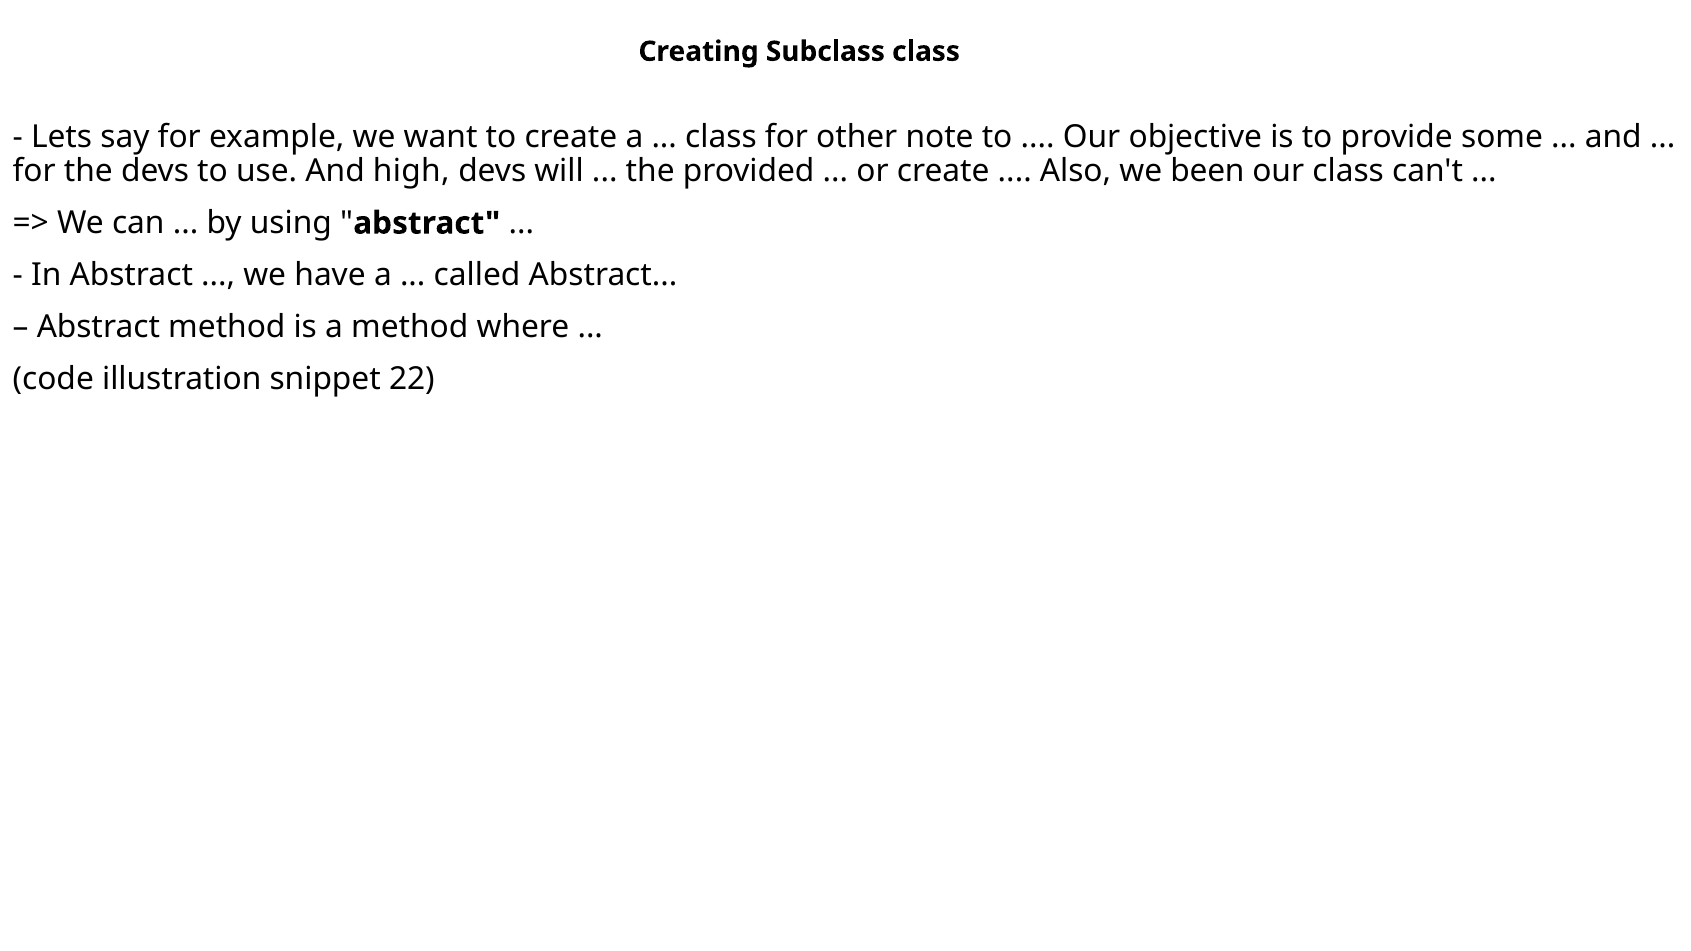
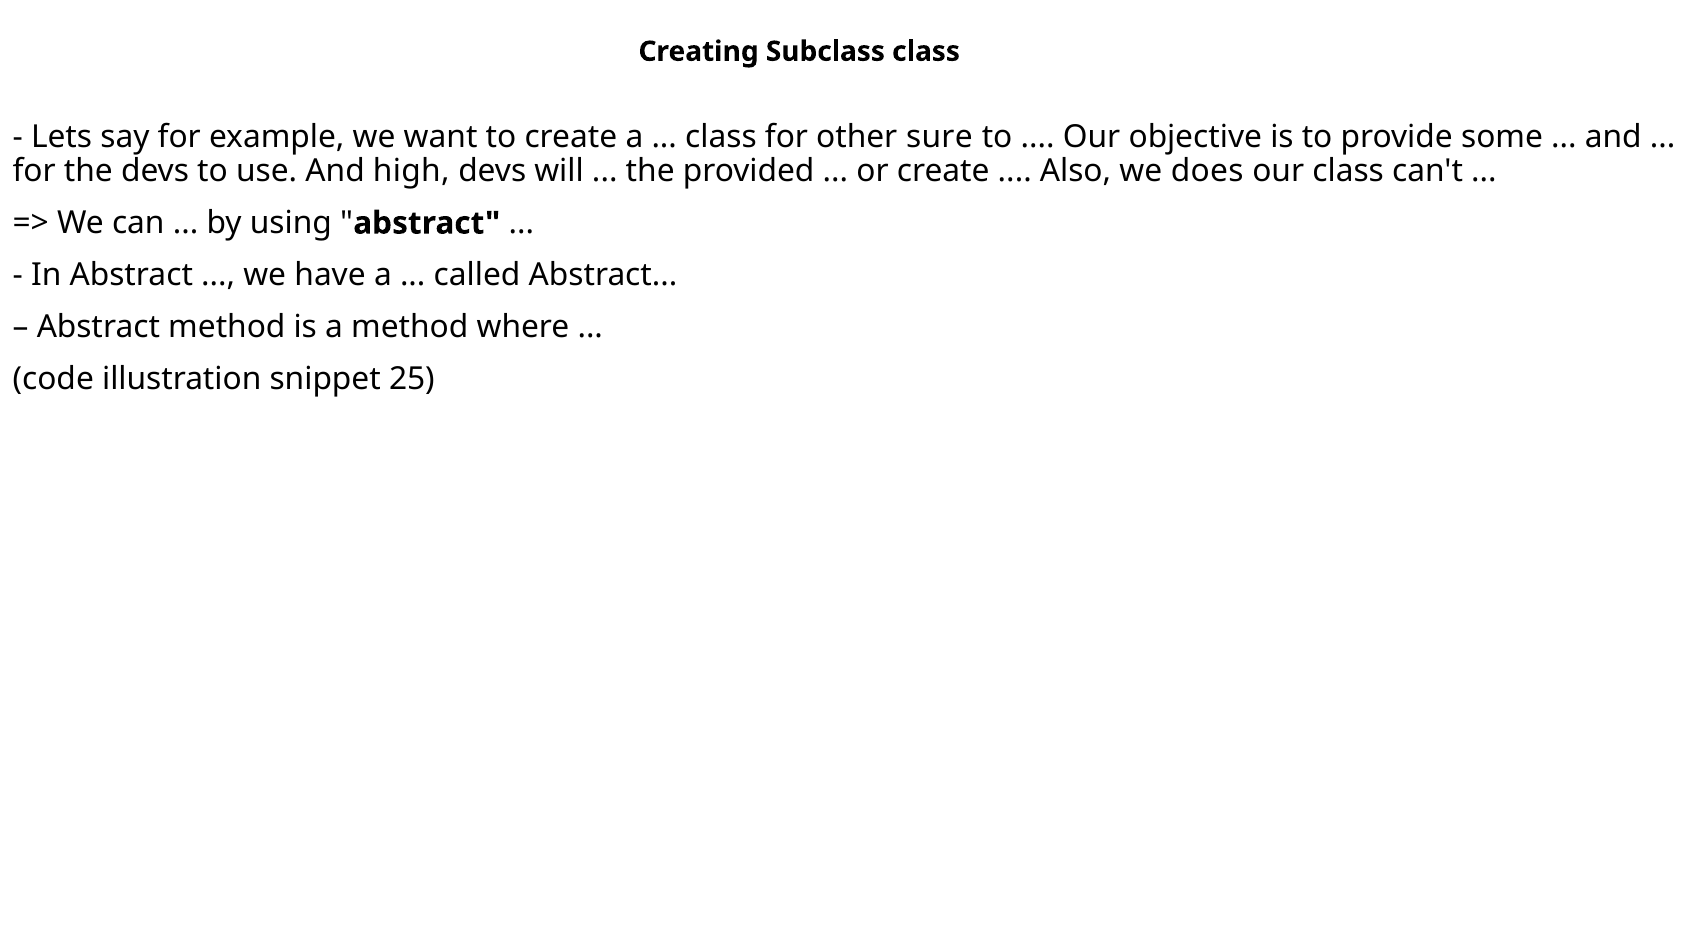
note: note -> sure (939, 137)
been: been -> does (1207, 171)
22: 22 -> 25 (412, 379)
